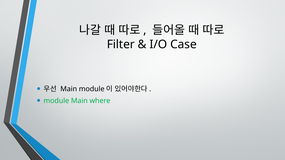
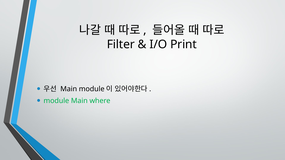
Case: Case -> Print (184, 44)
